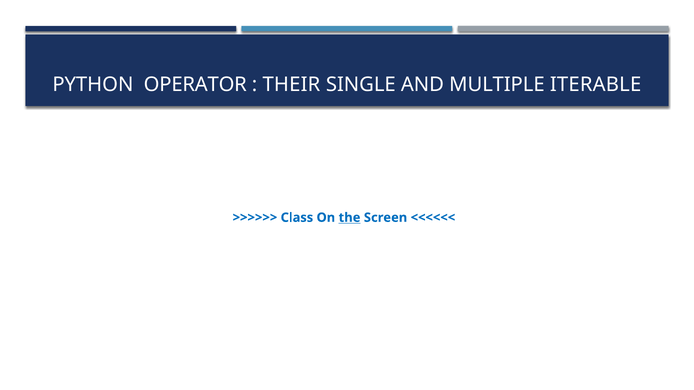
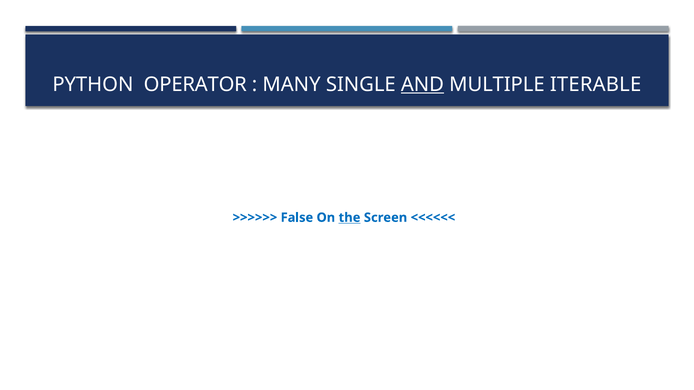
THEIR: THEIR -> MANY (292, 84)
AND underline: none -> present (422, 84)
Class: Class -> False (297, 218)
